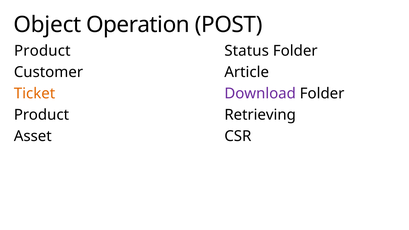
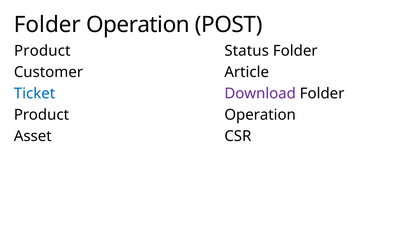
Object: Object -> Folder (47, 25)
Ticket colour: orange -> blue (35, 94)
Retrieving: Retrieving -> Operation (260, 115)
